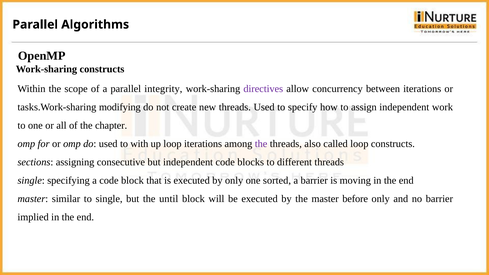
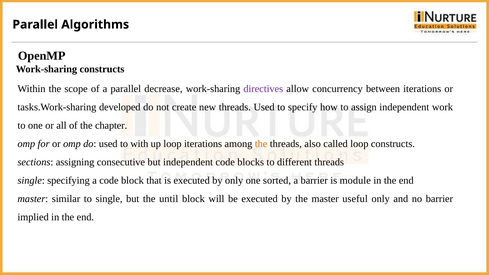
integrity: integrity -> decrease (163, 89)
modifying: modifying -> developed (120, 107)
the colour: purple -> orange (261, 144)
moving: moving -> module (355, 180)
before: before -> useful (355, 199)
